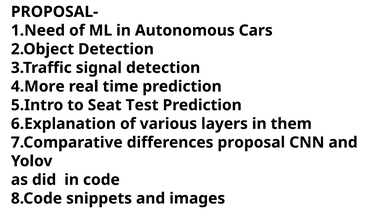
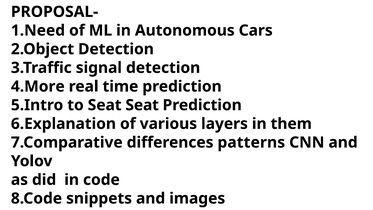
Seat Test: Test -> Seat (142, 105)
proposal: proposal -> patterns (251, 142)
